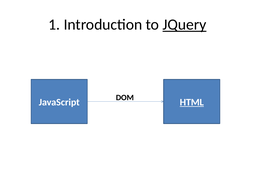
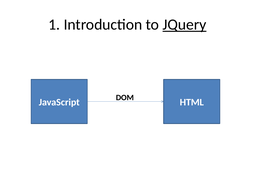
HTML underline: present -> none (192, 102)
